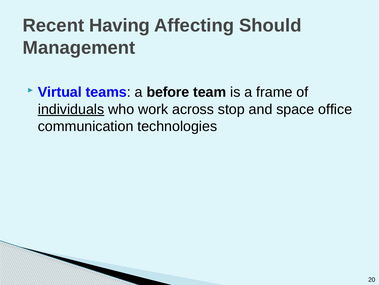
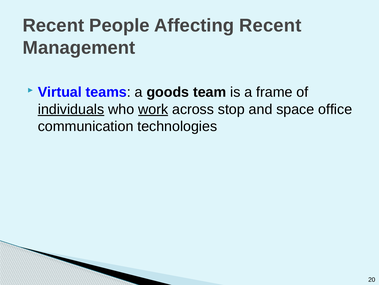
Having: Having -> People (119, 26)
Affecting Should: Should -> Recent (270, 26)
before: before -> goods (168, 92)
work underline: none -> present (153, 109)
